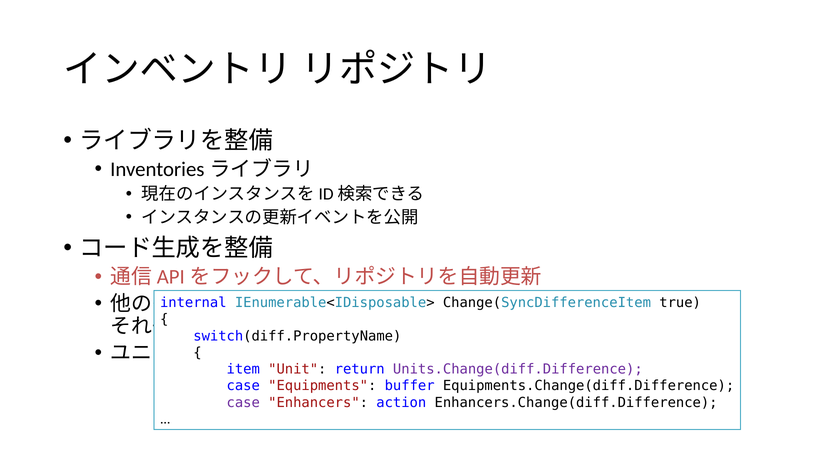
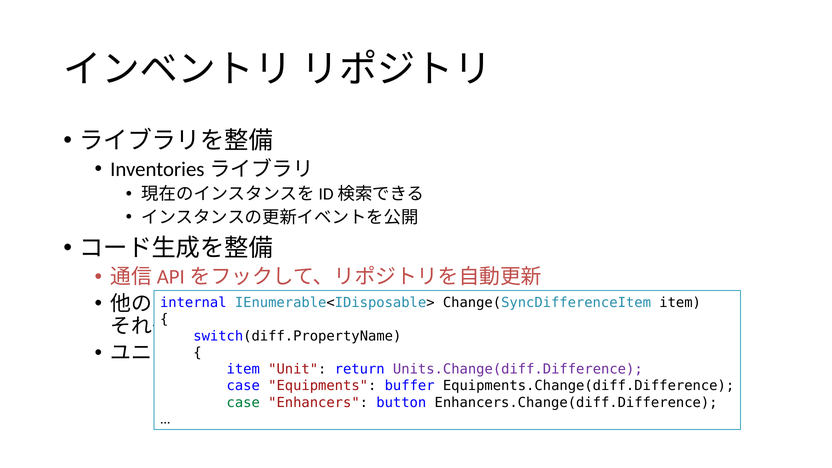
true: true -> item (680, 303)
case colour: purple -> green (243, 403)
action: action -> button (401, 403)
